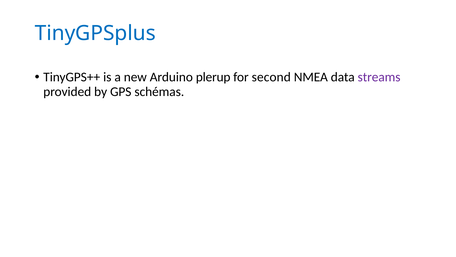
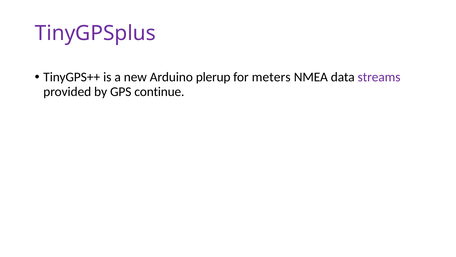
TinyGPSplus colour: blue -> purple (95, 33)
second: second -> meters (271, 77)
schémas: schémas -> continue (159, 91)
